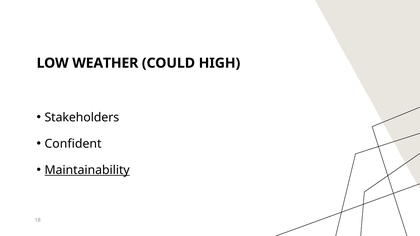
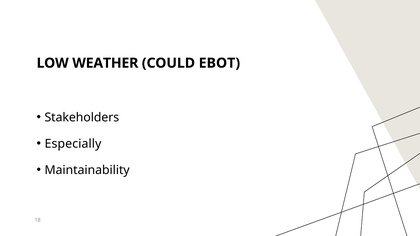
HIGH: HIGH -> EBOT (219, 63)
Confident: Confident -> Especially (73, 144)
Maintainability underline: present -> none (87, 170)
